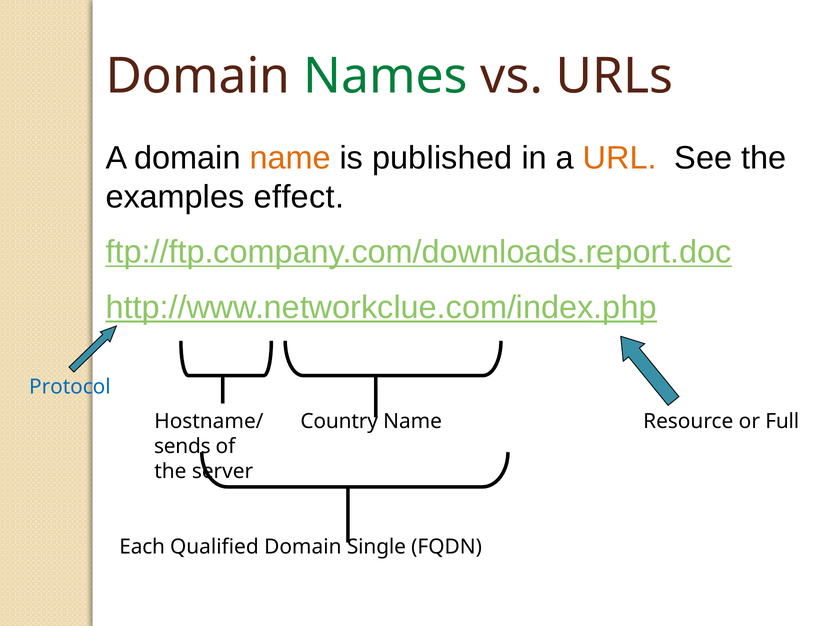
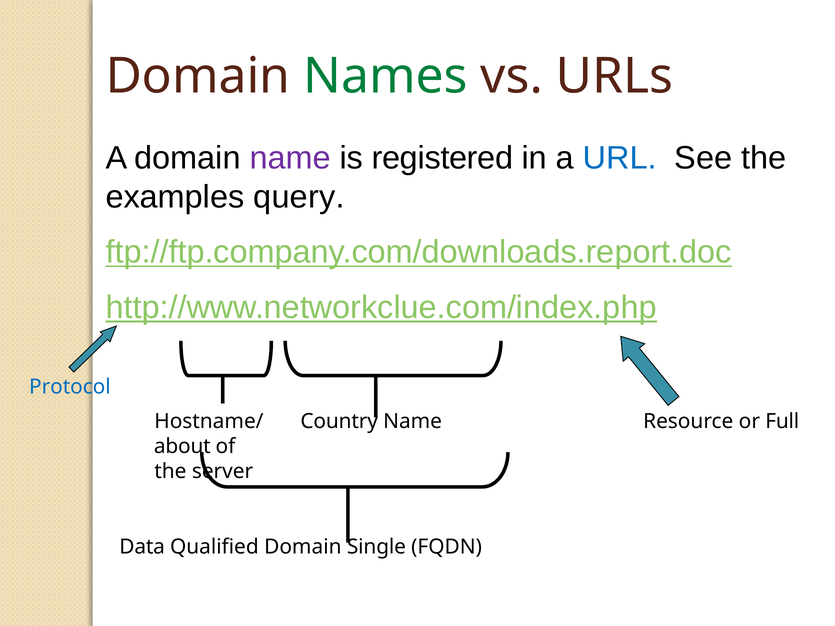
name colour: orange -> purple (290, 158)
published: published -> registered (442, 158)
URL colour: orange -> blue (620, 158)
effect: effect -> query (299, 197)
sends: sends -> about (182, 447)
Each: Each -> Data (142, 547)
